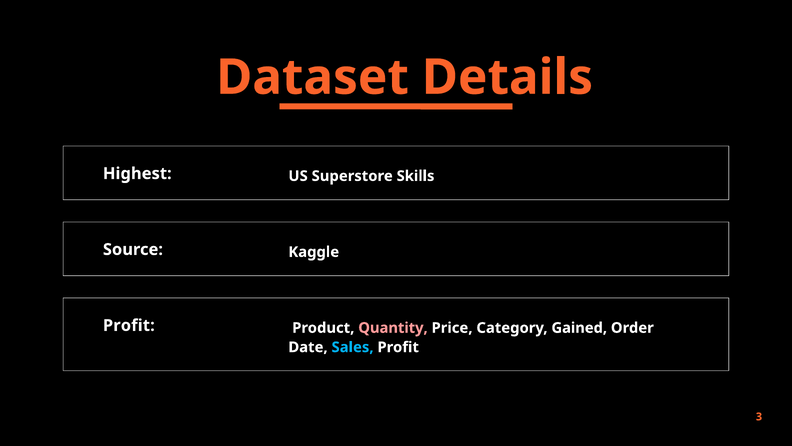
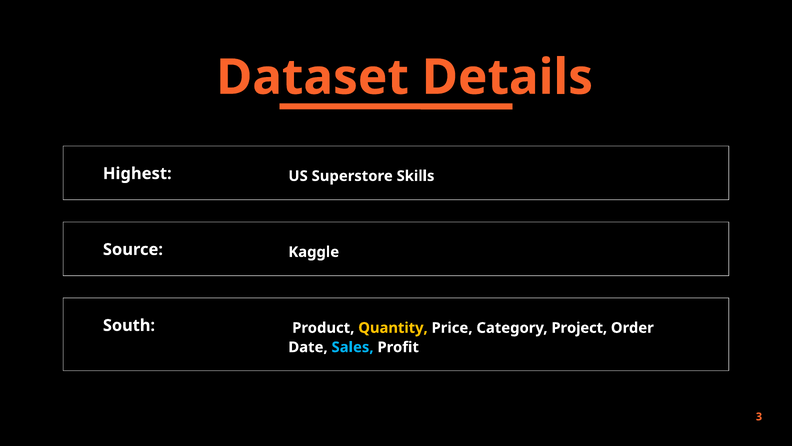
Profit: Profit -> South (129, 325)
Quantity colour: pink -> yellow (393, 328)
Gained: Gained -> Project (579, 328)
